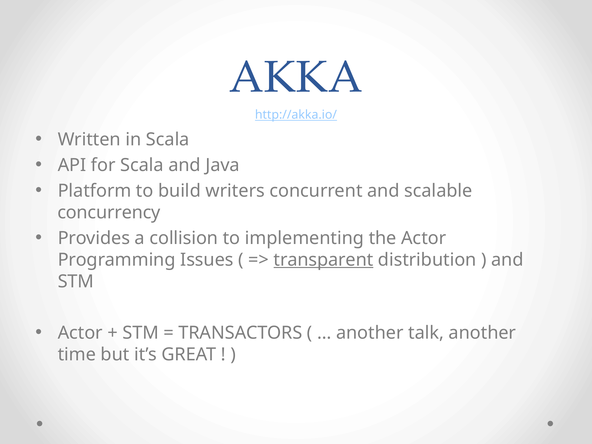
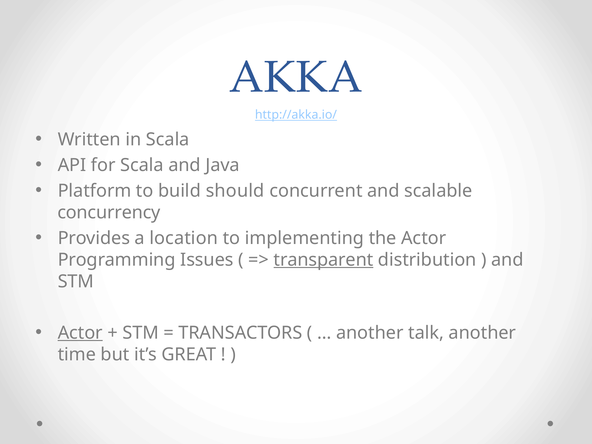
writers: writers -> should (235, 191)
collision: collision -> location (184, 238)
Actor underline: none -> present (80, 333)
